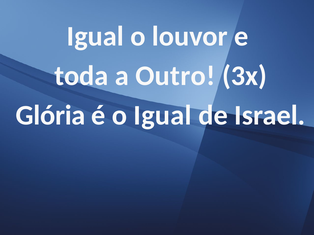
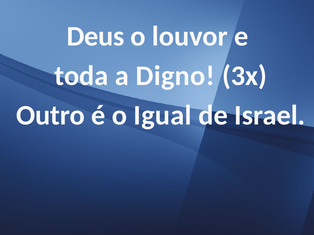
Igual: Igual -> Deus (95, 36)
Outro: Outro -> Digno (175, 76)
Glória: Glória -> Outro (50, 116)
